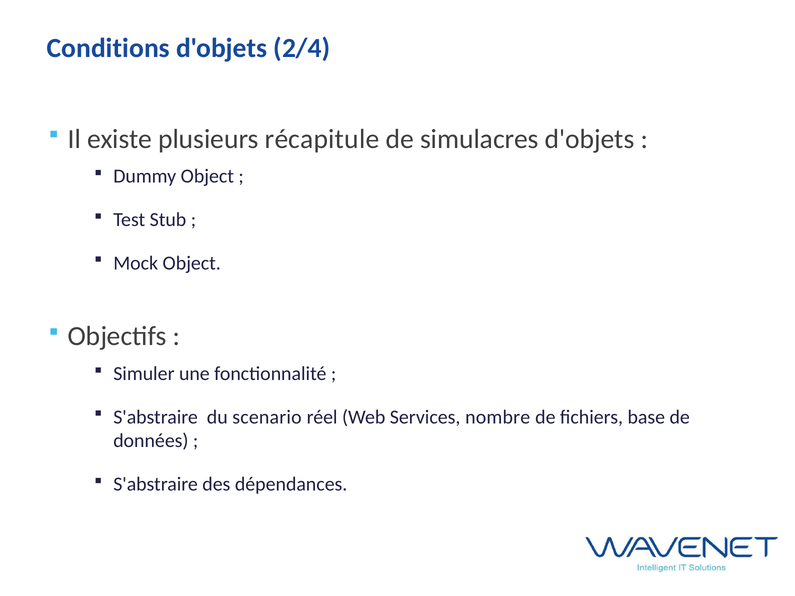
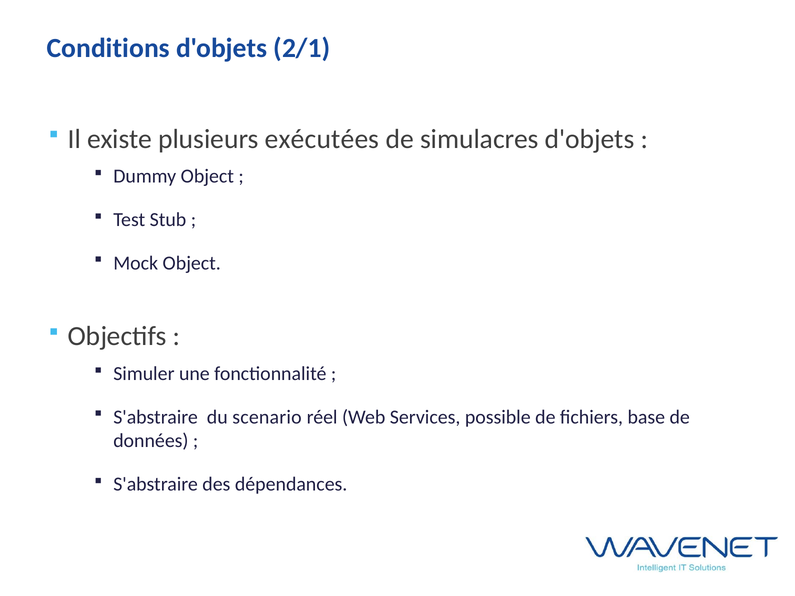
2/4: 2/4 -> 2/1 (302, 48)
récapitule: récapitule -> exécutées (322, 139)
nombre: nombre -> possible (498, 417)
